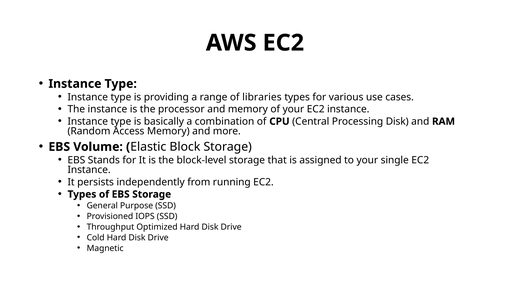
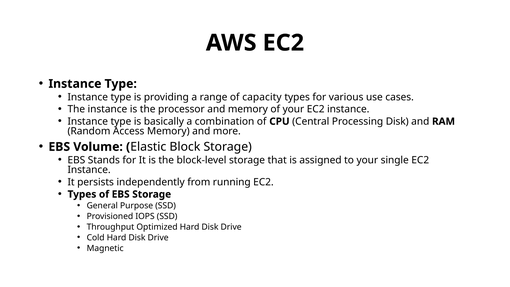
libraries: libraries -> capacity (262, 97)
